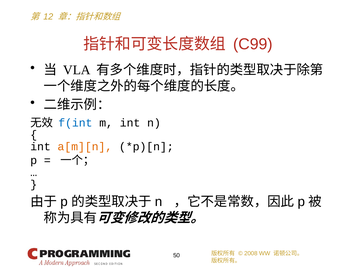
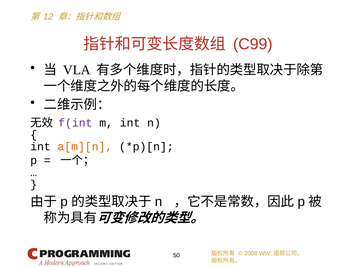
f(int colour: blue -> purple (75, 123)
